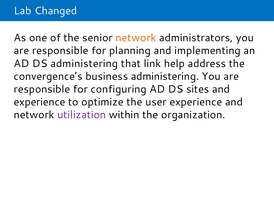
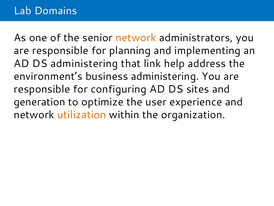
Changed: Changed -> Domains (56, 11)
convergence’s: convergence’s -> environment’s (48, 76)
experience: experience -> generation (40, 102)
utilization colour: purple -> orange (82, 115)
